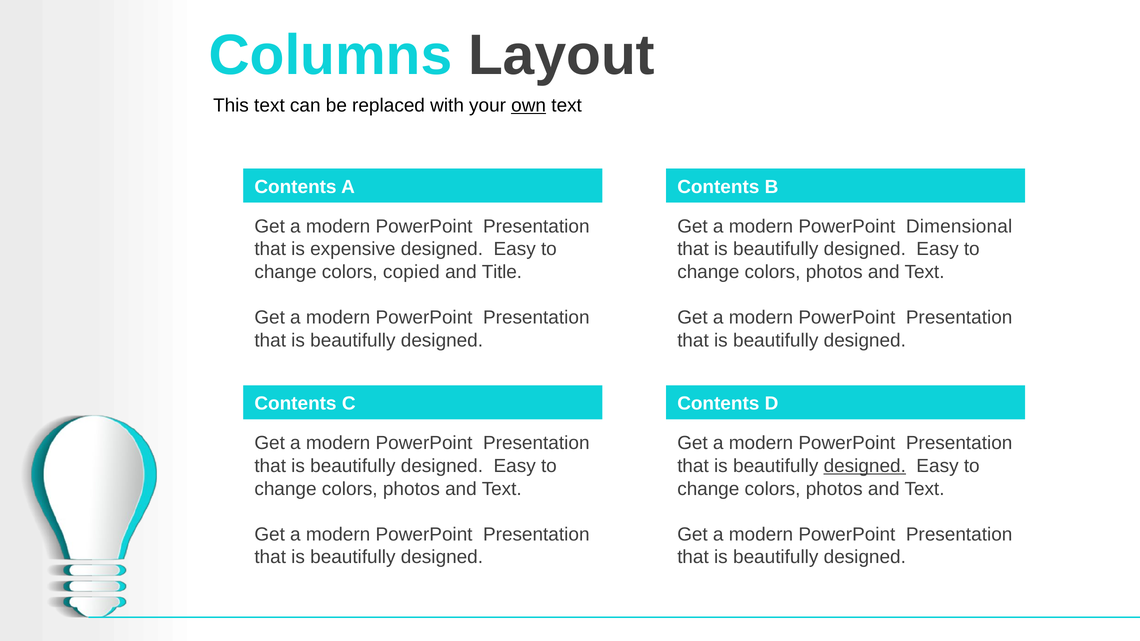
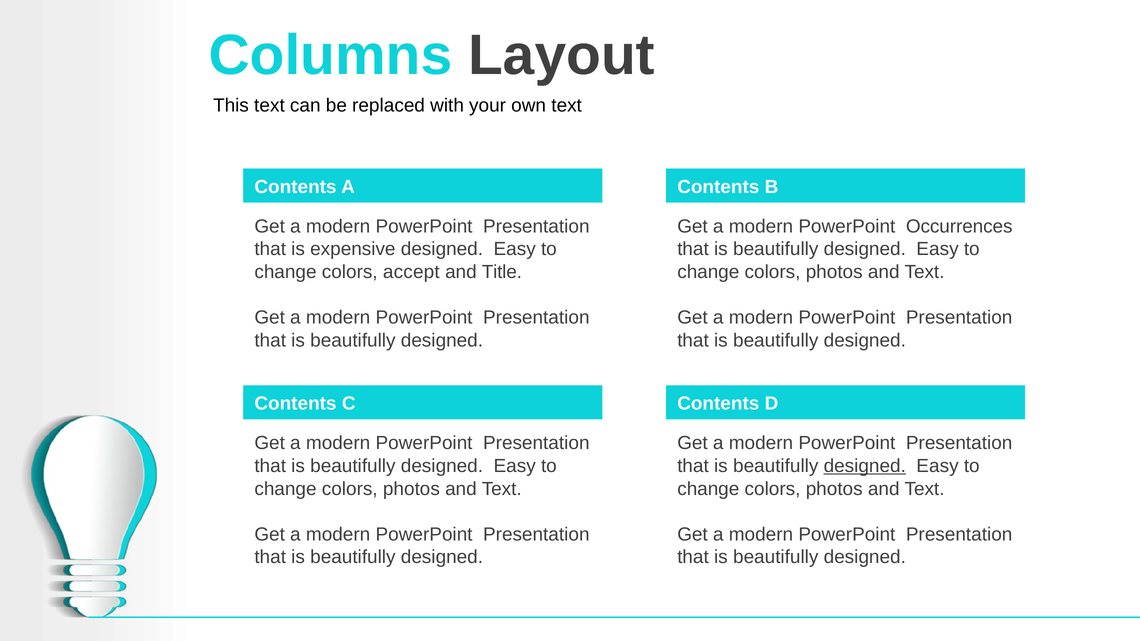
own underline: present -> none (529, 105)
Dimensional: Dimensional -> Occurrences (959, 227)
copied: copied -> accept (411, 272)
